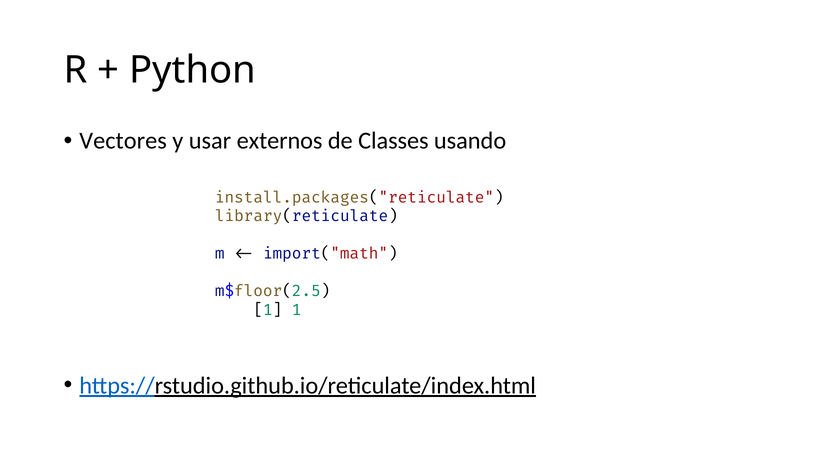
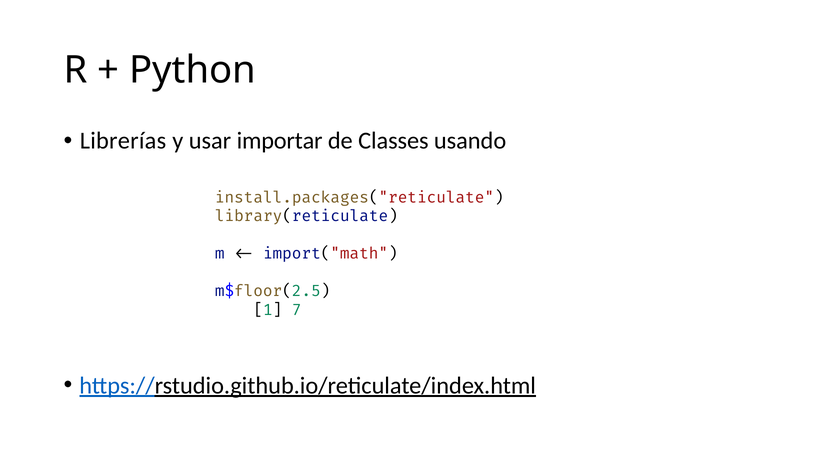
Vectores: Vectores -> Librerías (123, 141)
externos: externos -> importar (280, 141)
1 1: 1 -> 7 (297, 311)
